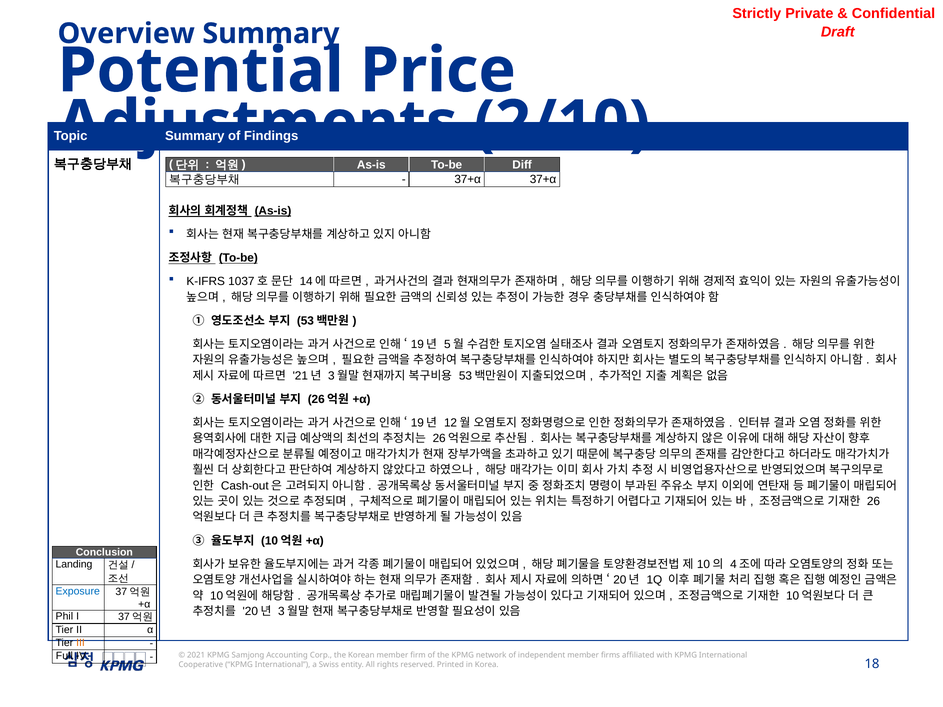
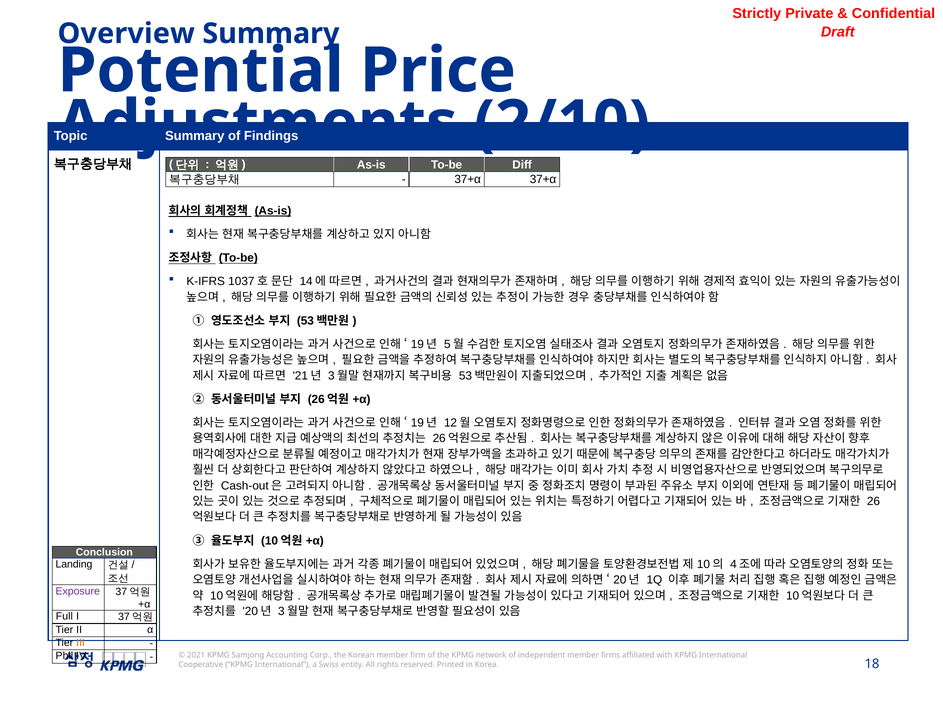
Exposure colour: blue -> purple (78, 591)
Phil: Phil -> Full (64, 616)
Full: Full -> Phil (64, 656)
